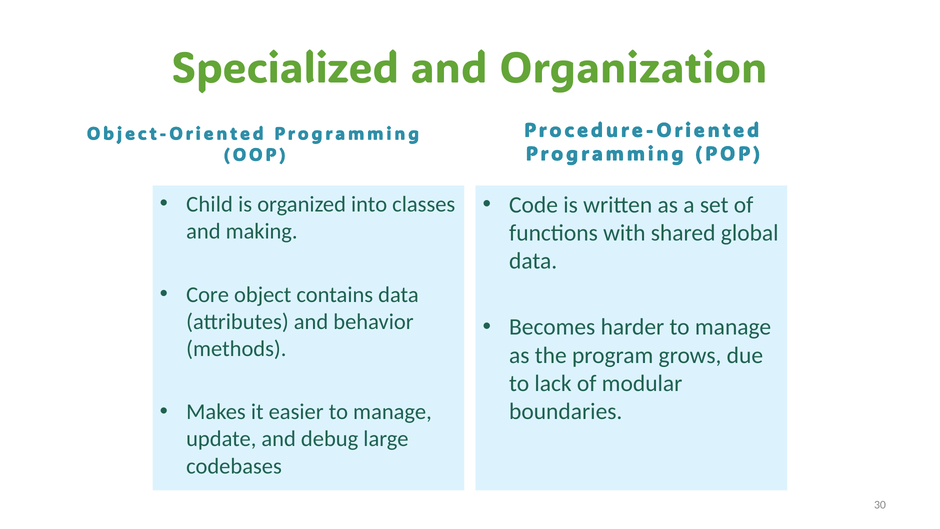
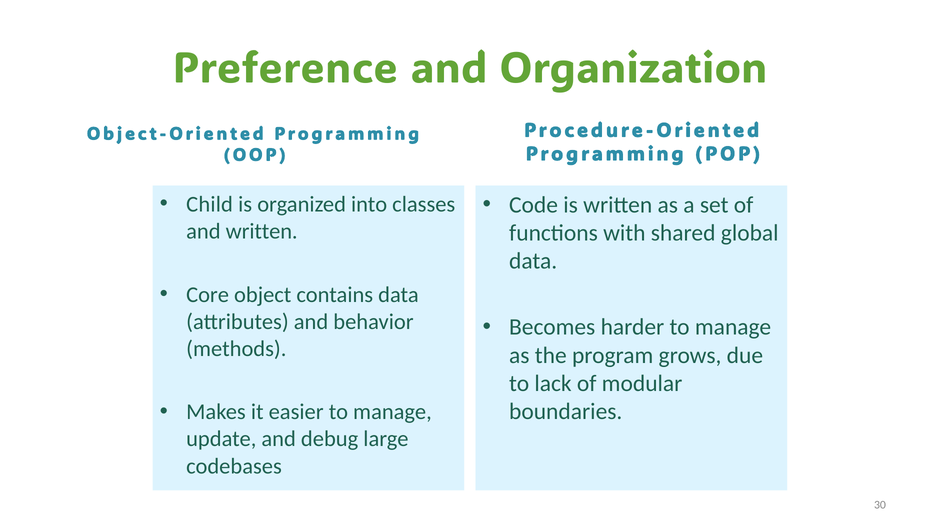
Specialized: Specialized -> Preference (285, 68)
and making: making -> written (262, 231)
